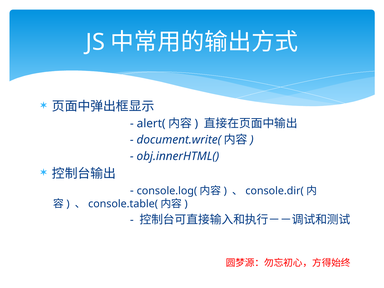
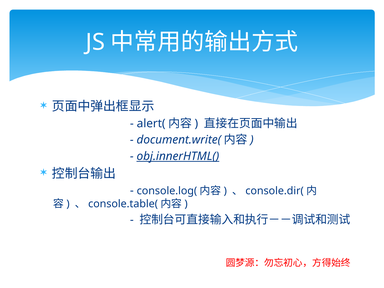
obj.innerHTML( underline: none -> present (178, 156)
